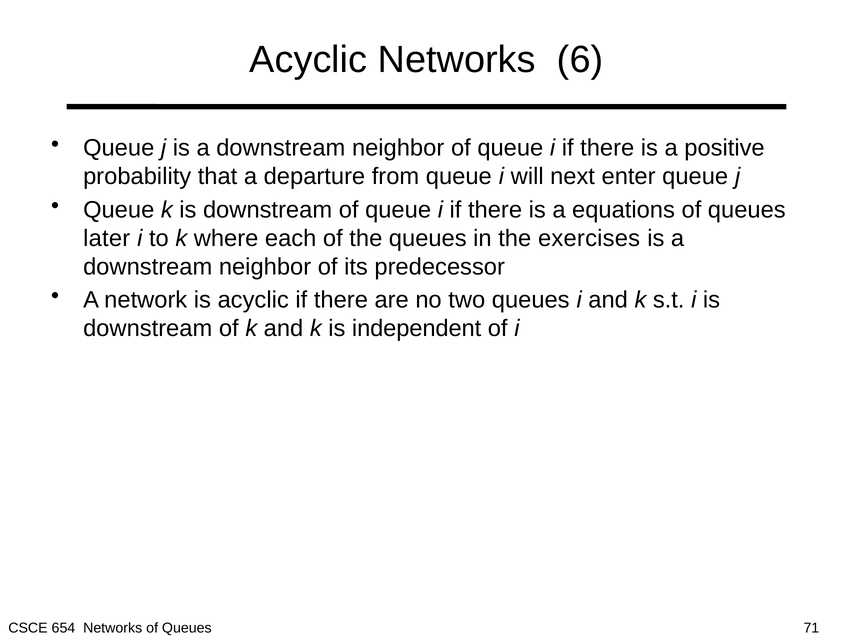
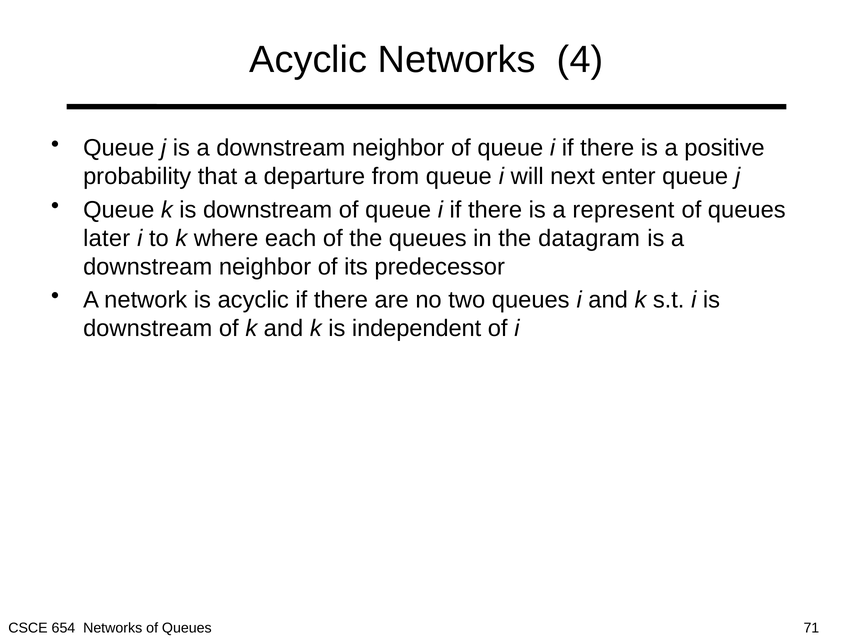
6: 6 -> 4 (580, 59)
equations: equations -> represent (623, 210)
exercises: exercises -> datagram (589, 238)
